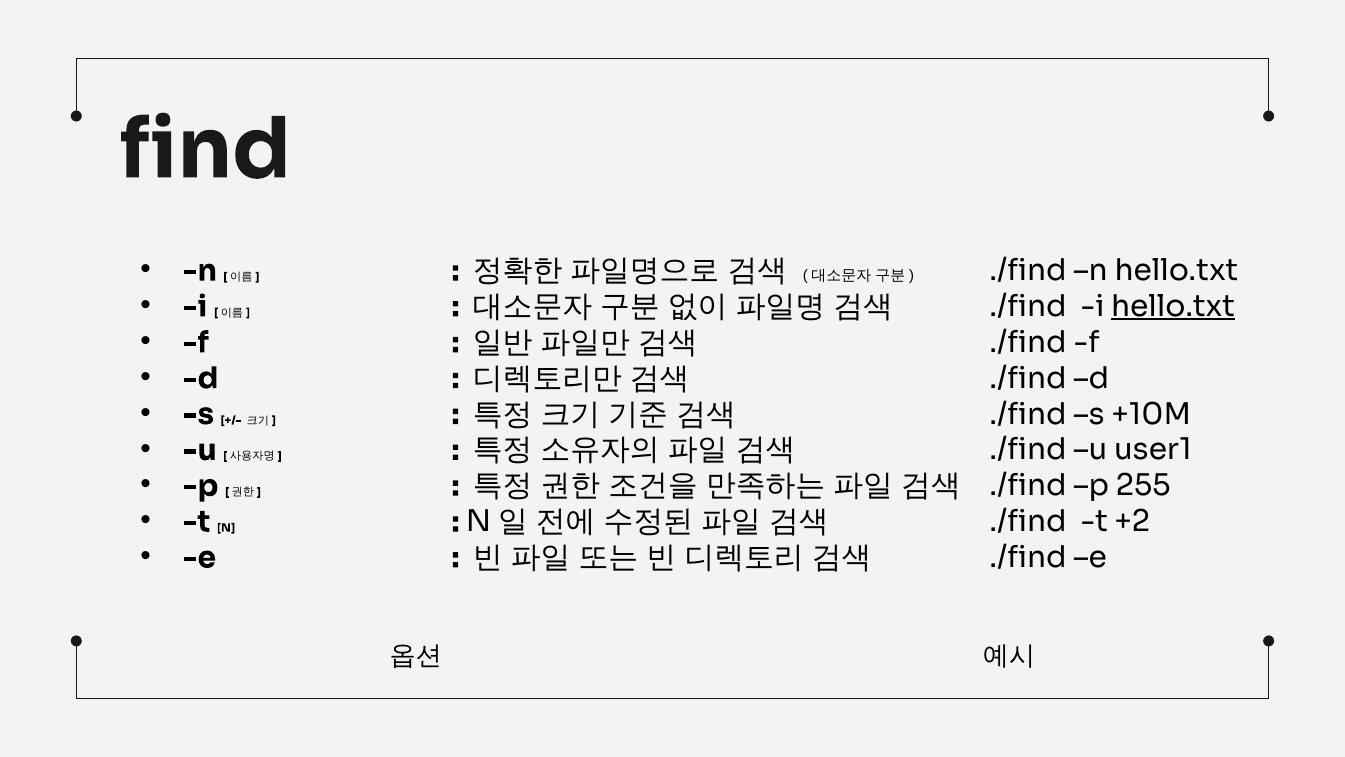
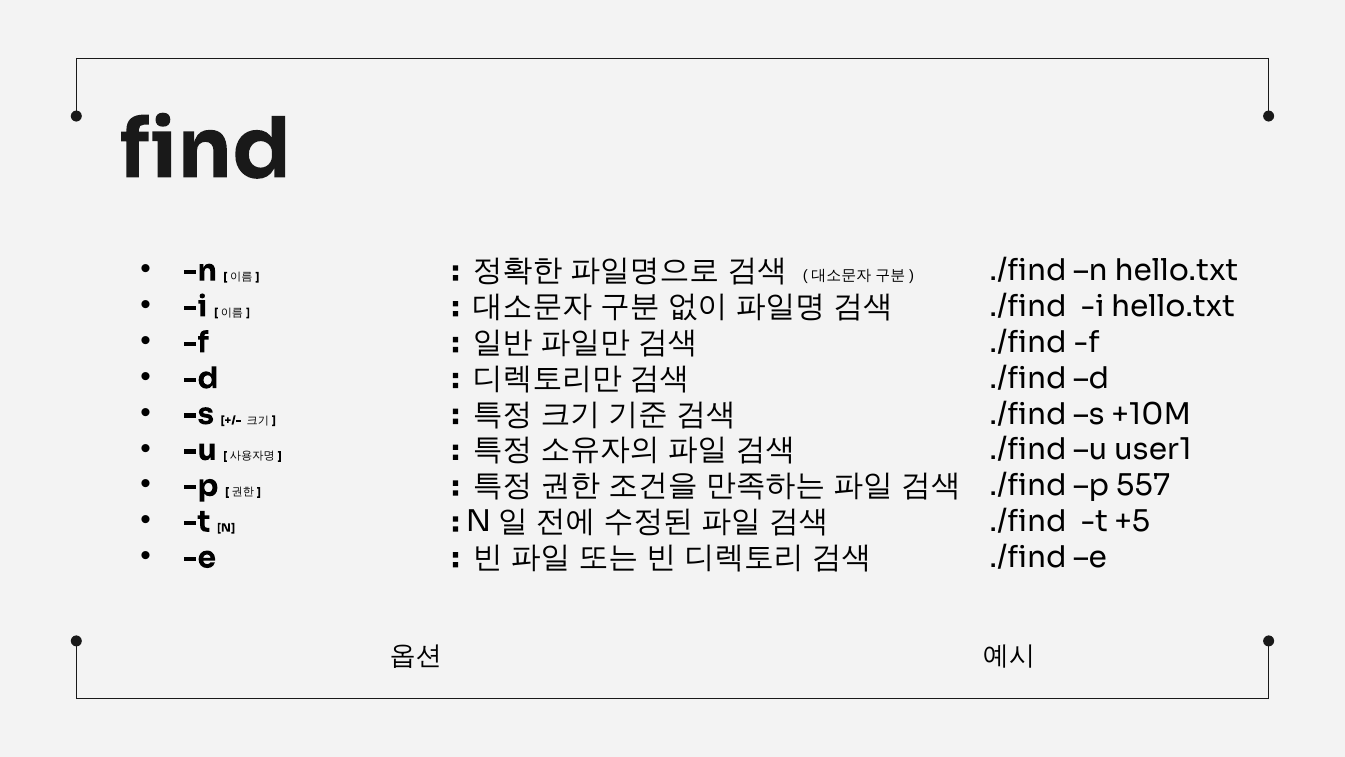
hello.txt underline: present -> none (1173, 306)
255: 255 -> 557 (1143, 486)
+2: +2 -> +5 (1132, 521)
